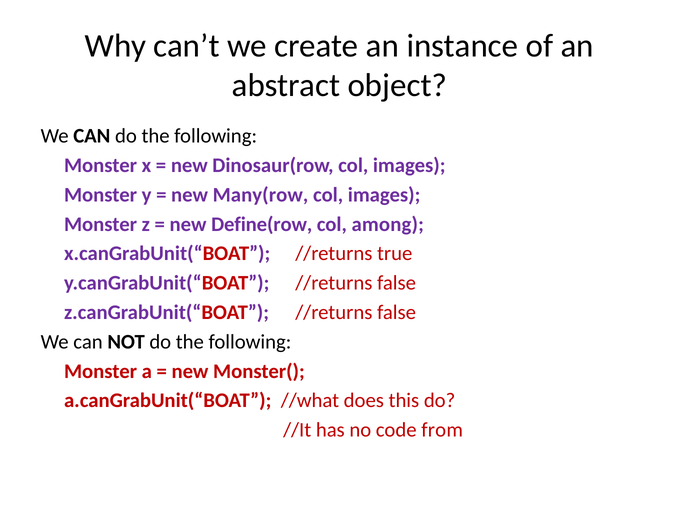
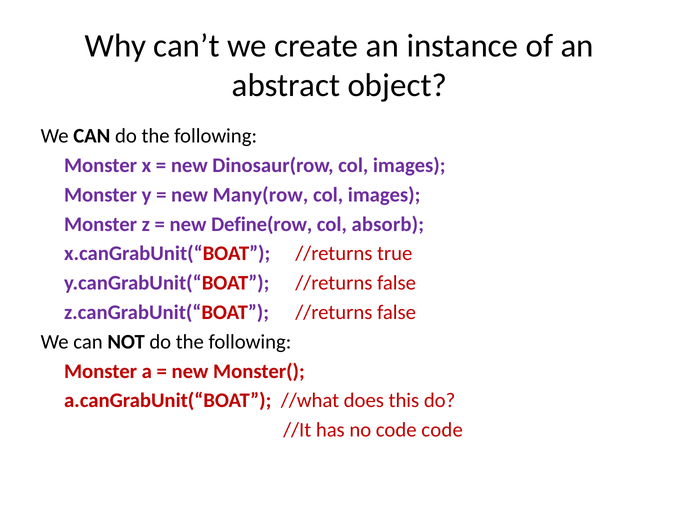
among: among -> absorb (388, 224)
code from: from -> code (442, 430)
